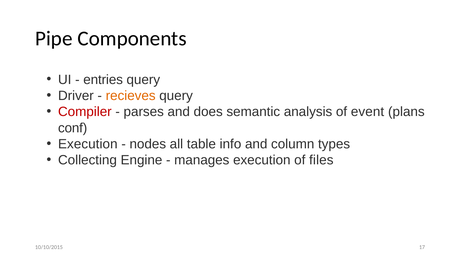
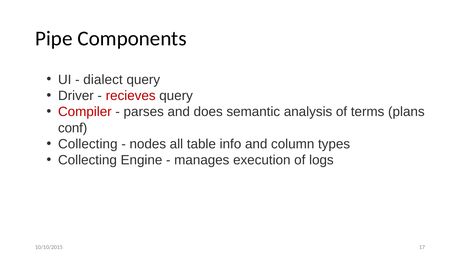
entries: entries -> dialect (103, 80)
recieves colour: orange -> red (131, 96)
event: event -> terms (368, 112)
Execution: Execution -> Collecting (88, 144)
files: files -> logs (321, 160)
